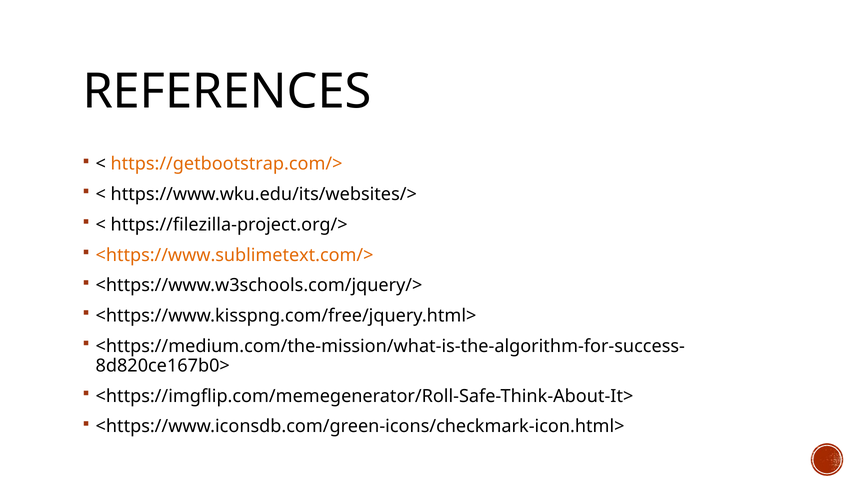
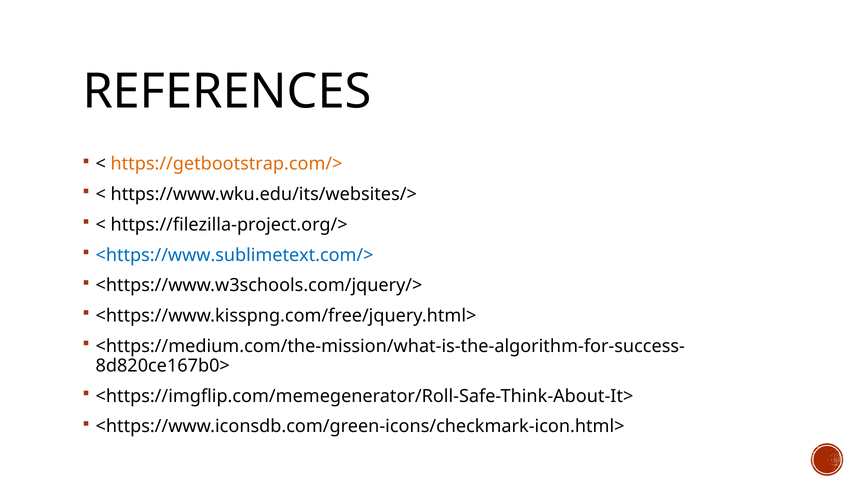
<https://www.sublimetext.com/> colour: orange -> blue (235, 255)
